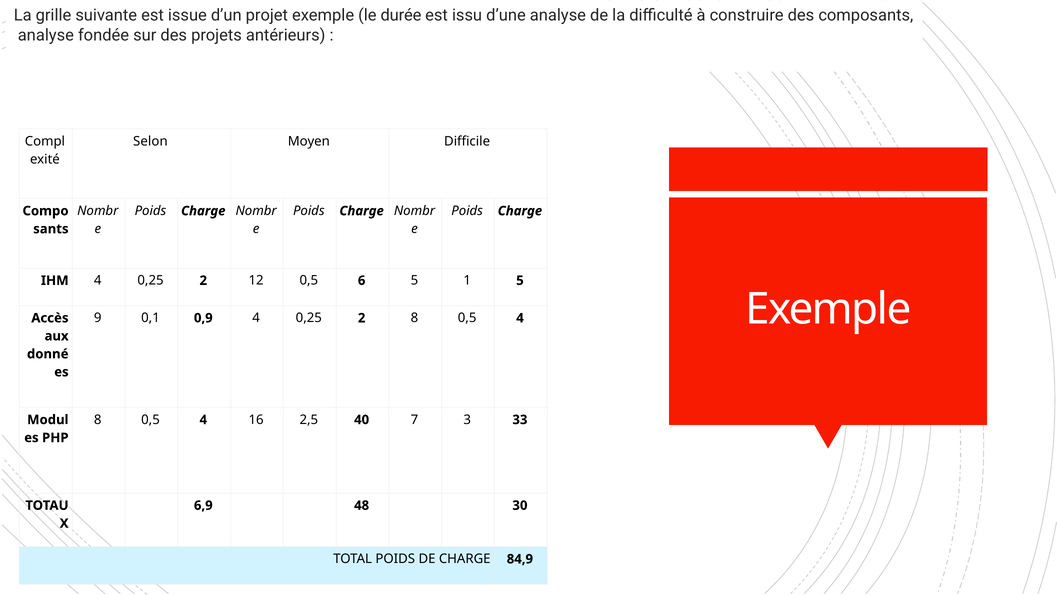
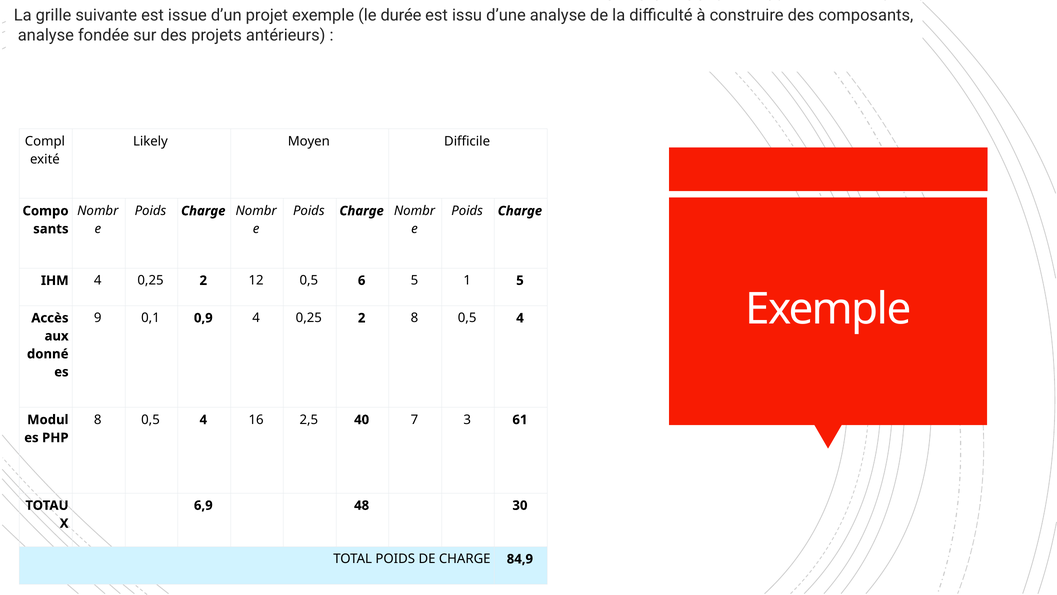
Selon: Selon -> Likely (150, 141)
33: 33 -> 61 (520, 419)
